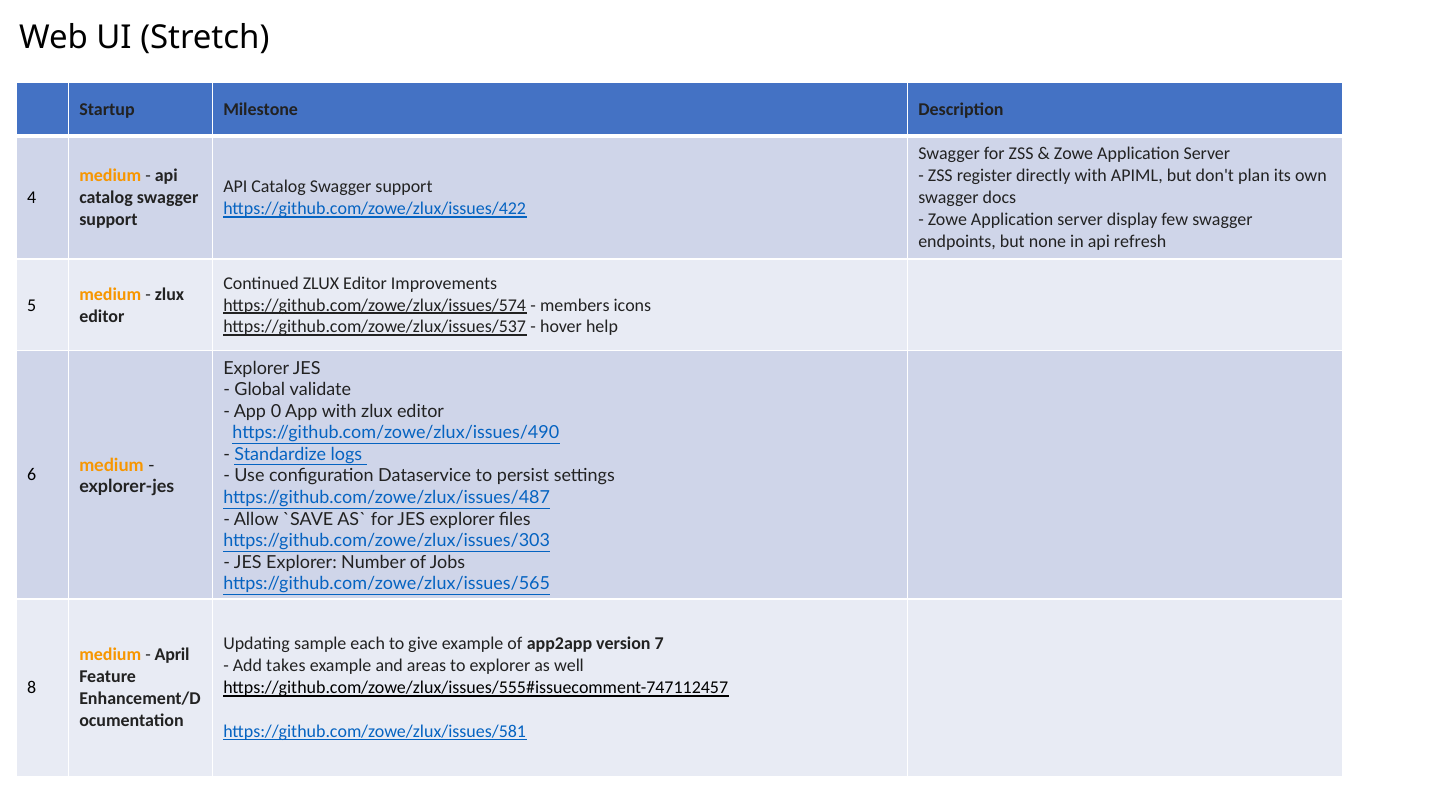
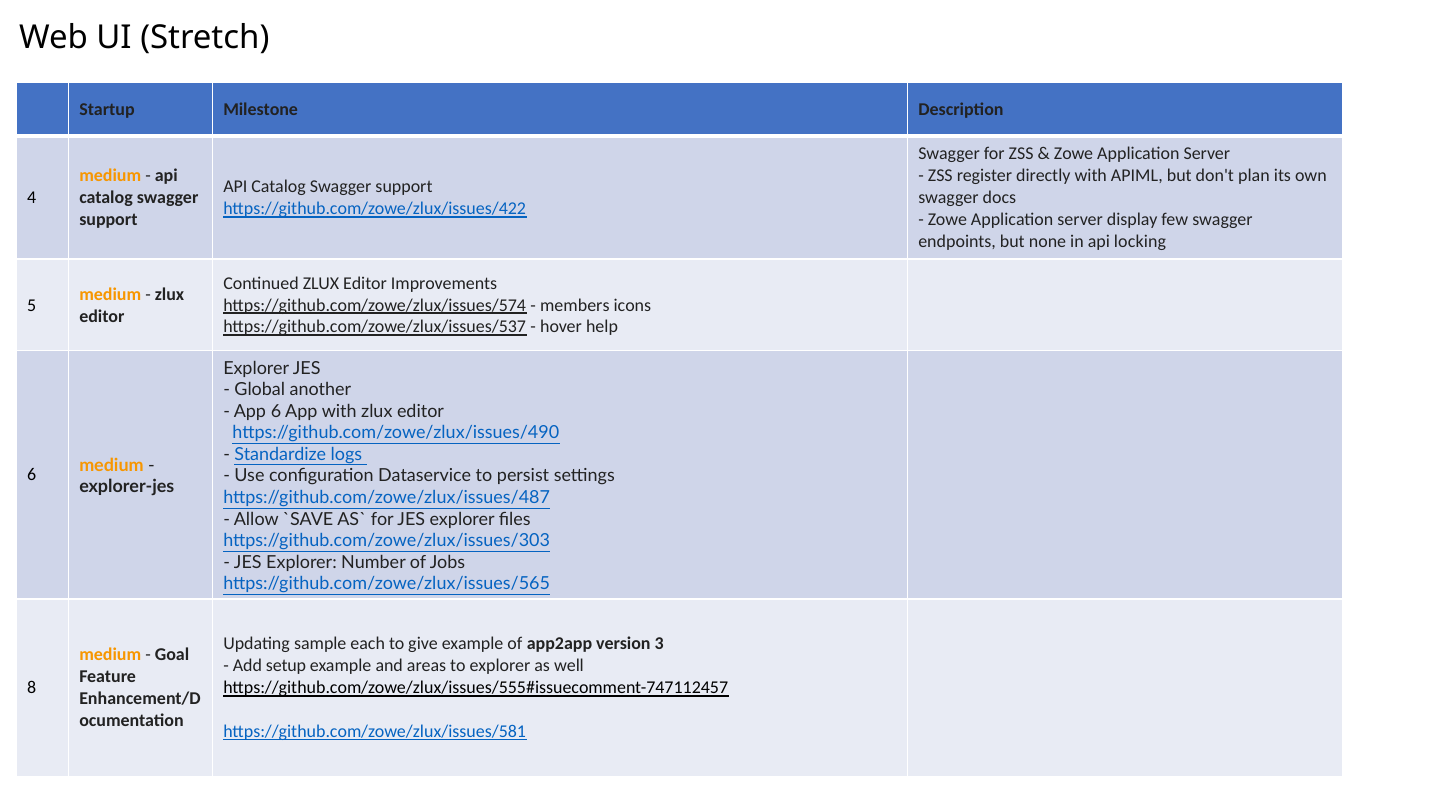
refresh: refresh -> locking (1140, 242)
validate: validate -> another (320, 390)
App 0: 0 -> 6 (276, 411)
7: 7 -> 3 (659, 644)
April: April -> Goal (172, 655)
takes: takes -> setup (286, 666)
